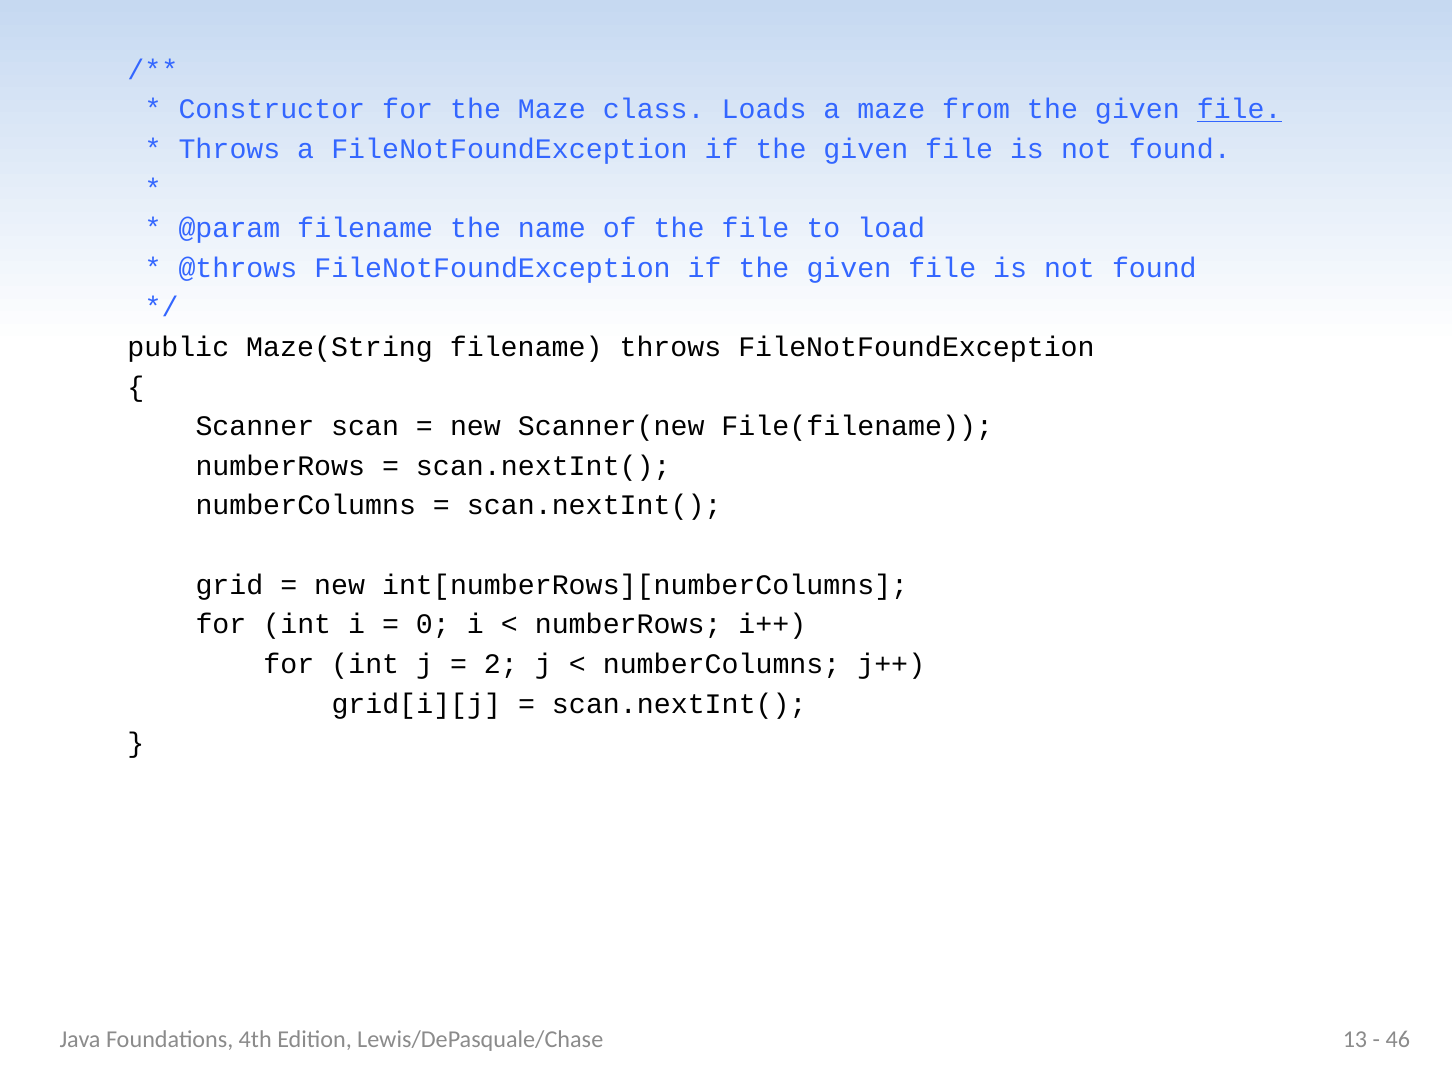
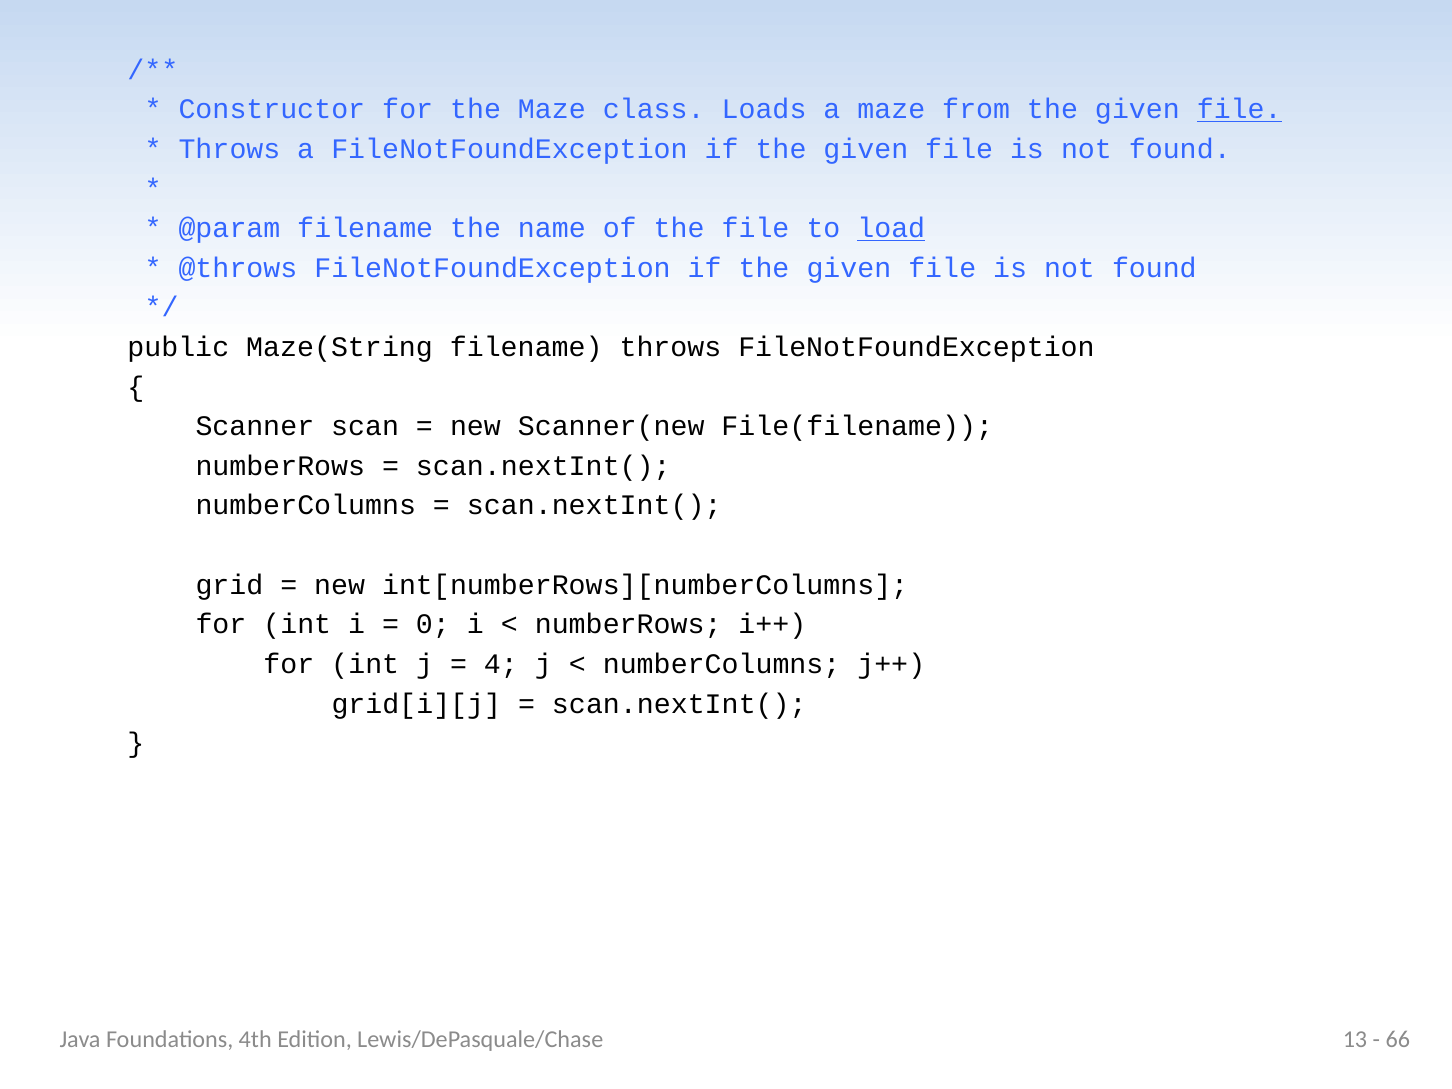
load underline: none -> present (891, 228)
2: 2 -> 4 (501, 664)
46: 46 -> 66 (1398, 1040)
